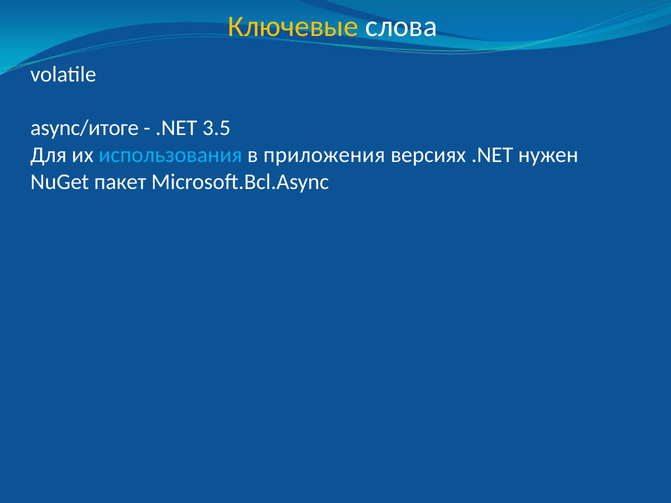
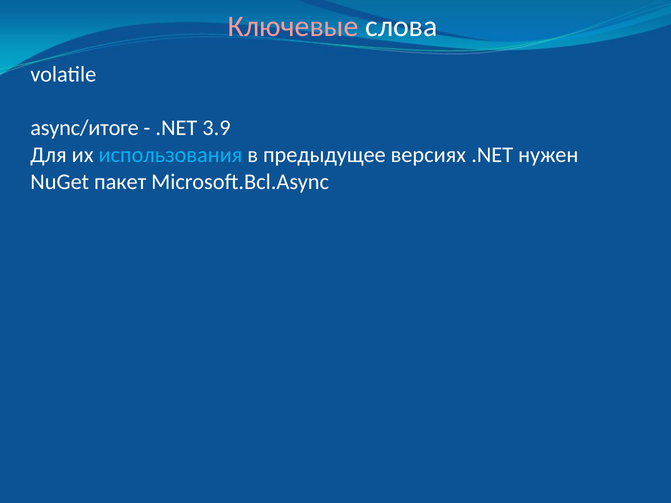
Ключевые colour: yellow -> pink (293, 27)
3.5: 3.5 -> 3.9 (217, 128)
приложения: приложения -> предыдущее (324, 155)
